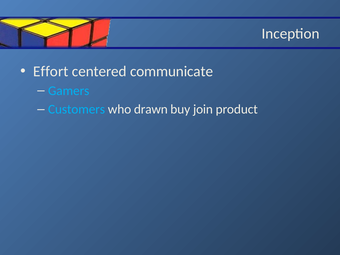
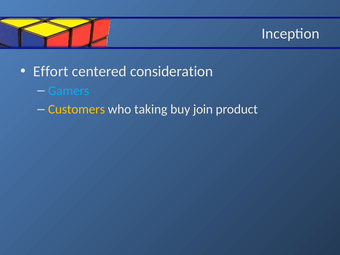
communicate: communicate -> consideration (172, 71)
Customers colour: light blue -> yellow (77, 109)
drawn: drawn -> taking (151, 109)
